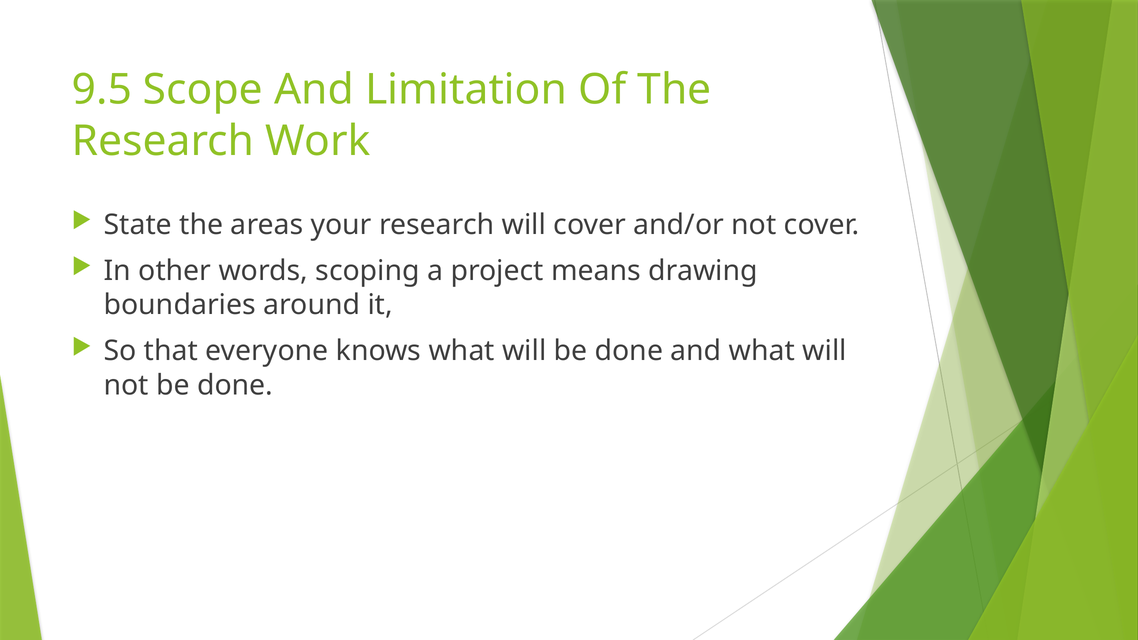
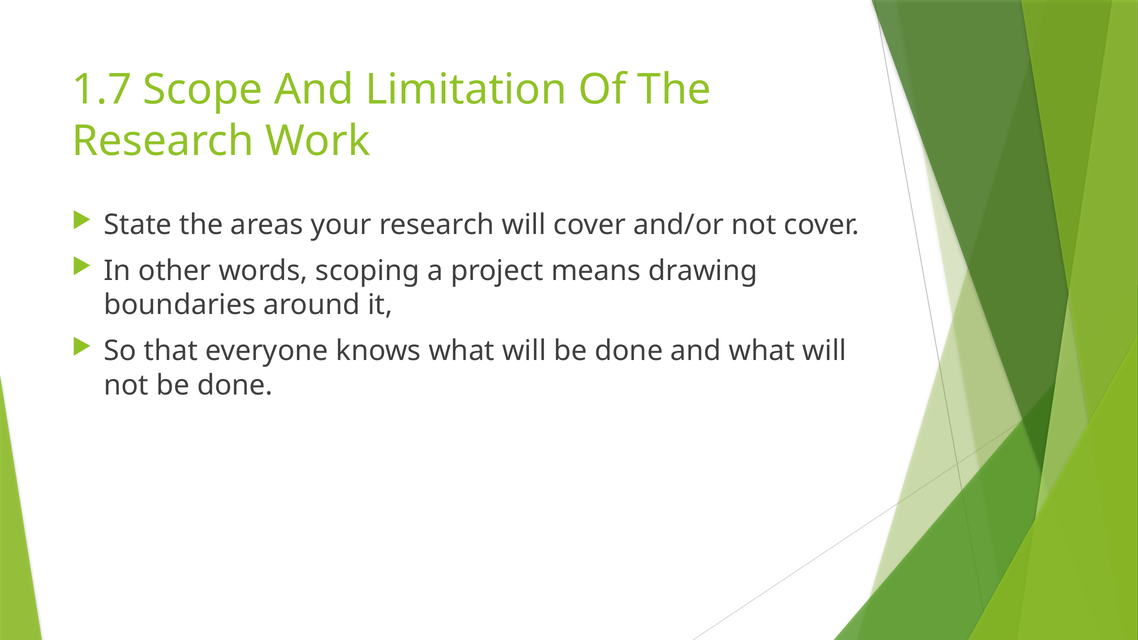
9.5: 9.5 -> 1.7 (102, 90)
